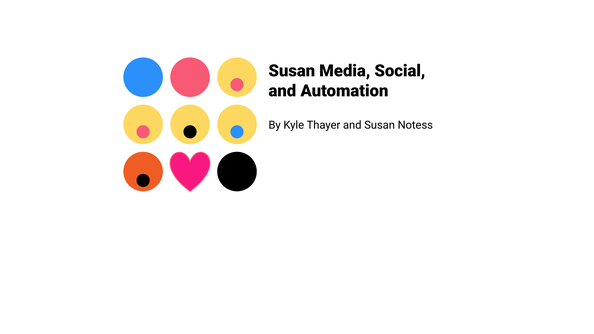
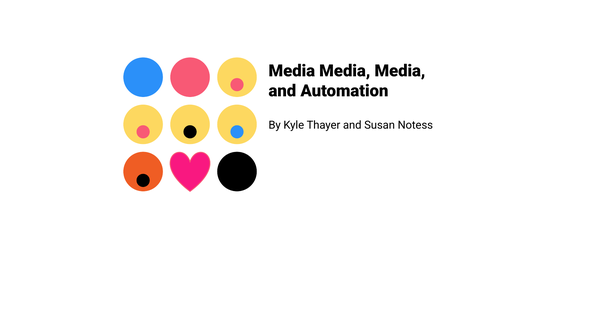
Susan: Susan -> Media (292, 71)
Social: Social -> Media (400, 71)
